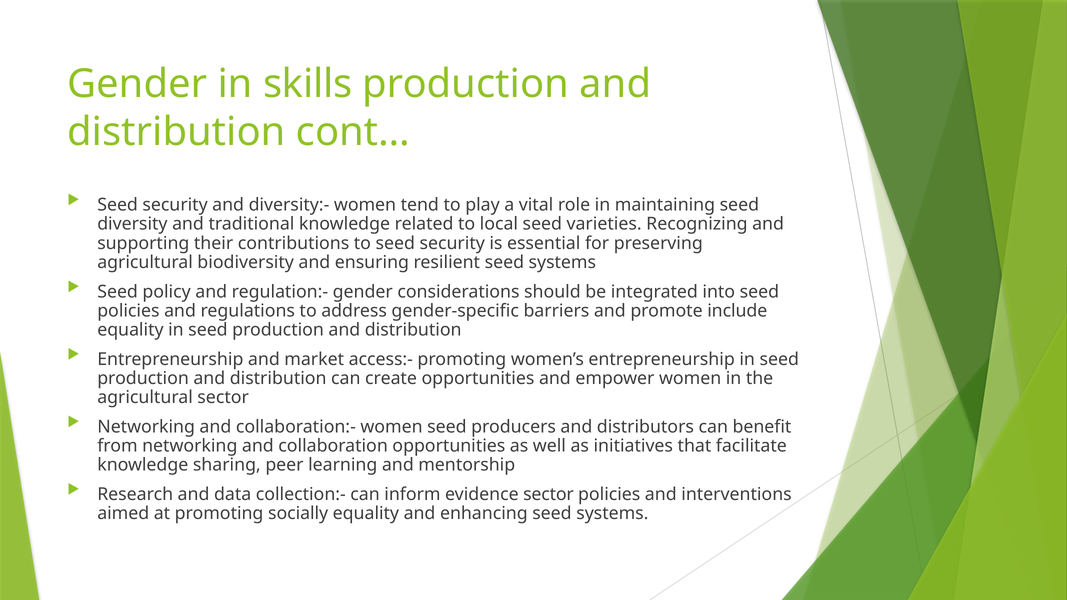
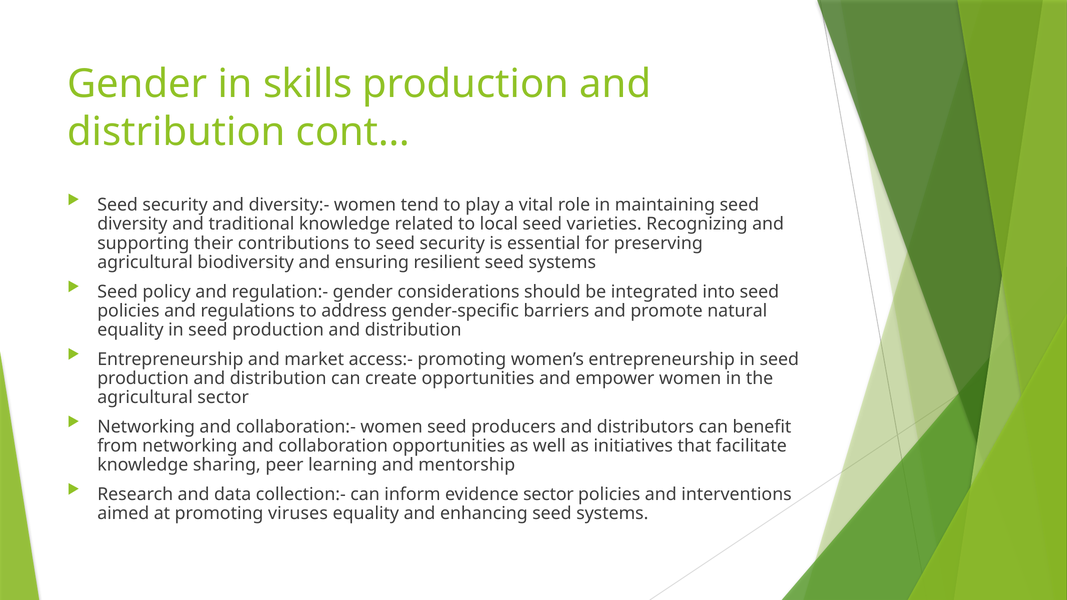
include: include -> natural (737, 311)
socially: socially -> viruses (298, 514)
